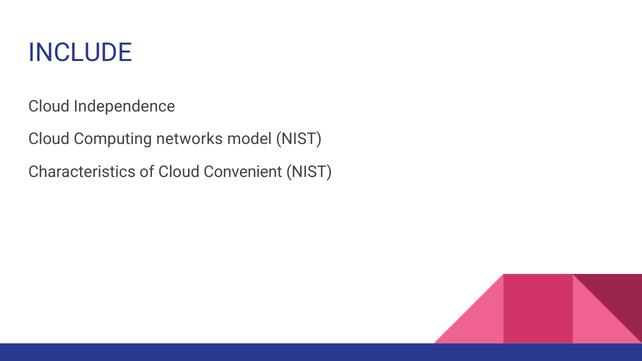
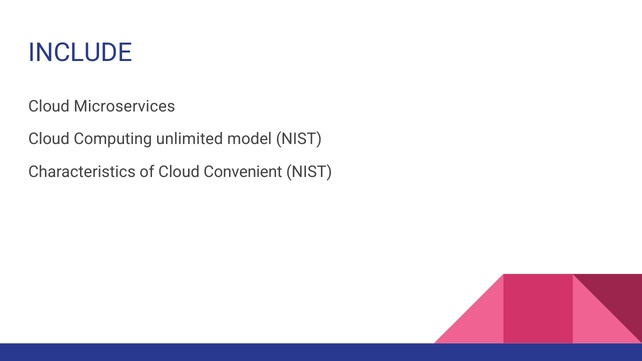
Independence: Independence -> Microservices (124, 106)
networks: networks -> unlimited (190, 139)
